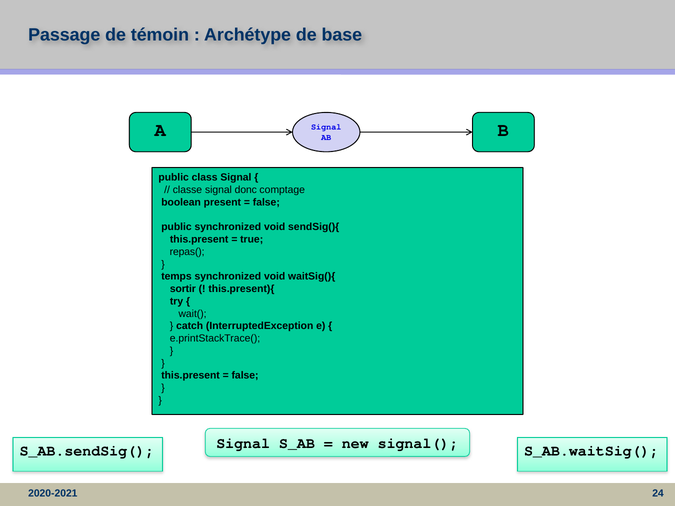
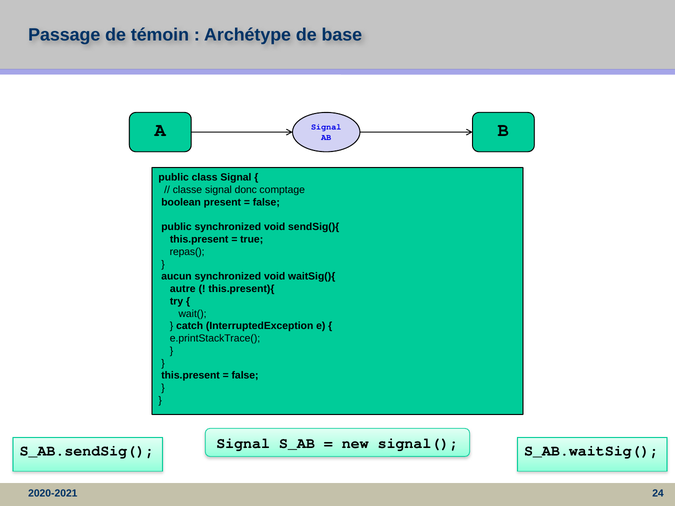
temps: temps -> aucun (176, 277)
sortir: sortir -> autre (183, 289)
